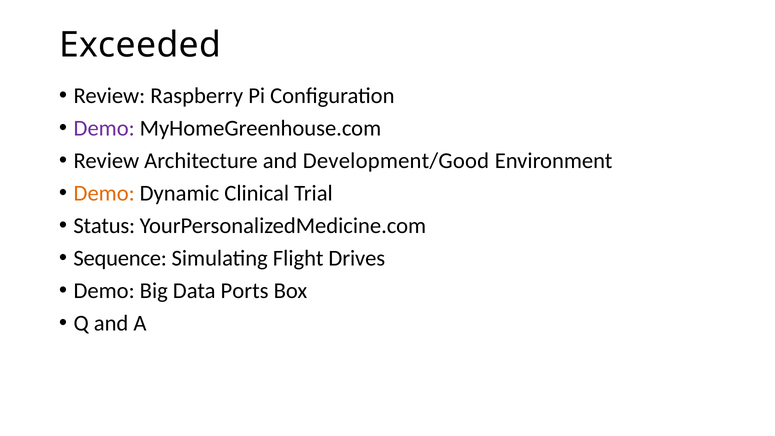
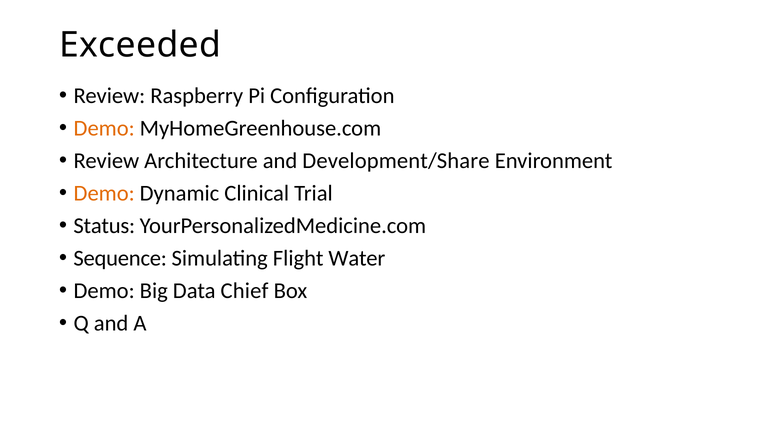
Demo colour: purple -> orange (104, 128)
Development/Good: Development/Good -> Development/Share (396, 161)
Drives: Drives -> Water (357, 258)
Ports: Ports -> Chief (245, 291)
